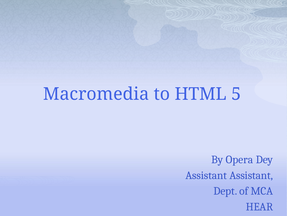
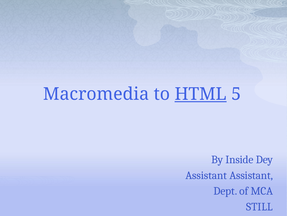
HTML underline: none -> present (201, 94)
Opera: Opera -> Inside (239, 159)
HEAR: HEAR -> STILL (259, 206)
